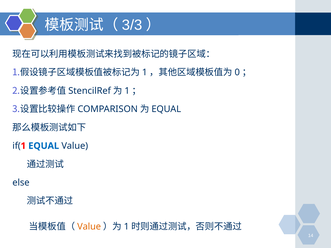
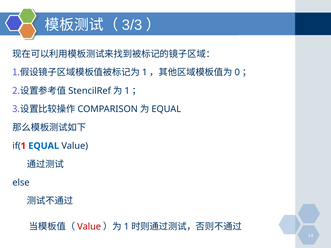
Value colour: orange -> red (89, 227)
